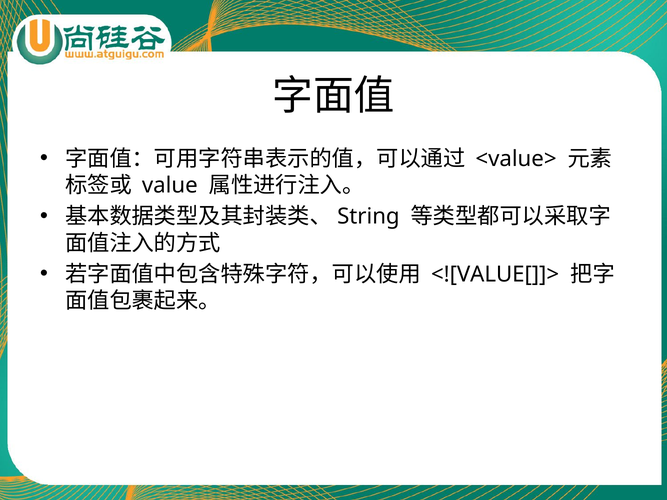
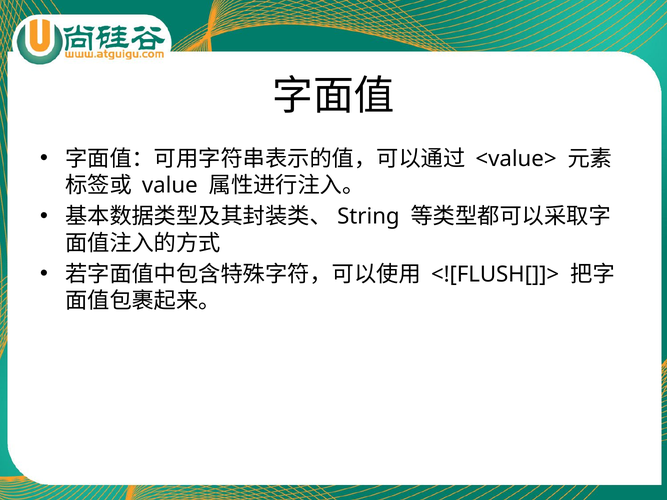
<![VALUE[]]>: <![VALUE[]]> -> <![FLUSH[]]> (495, 274)
